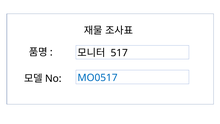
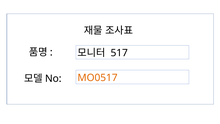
MO0517 colour: blue -> orange (98, 78)
